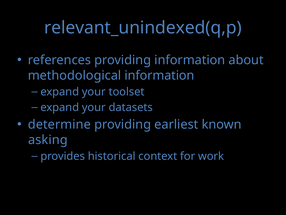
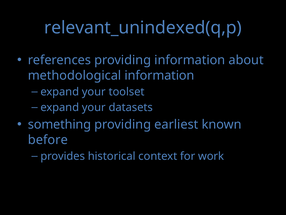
determine: determine -> something (59, 124)
asking: asking -> before (48, 139)
